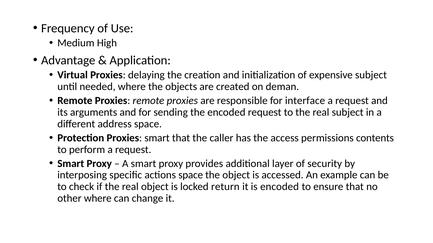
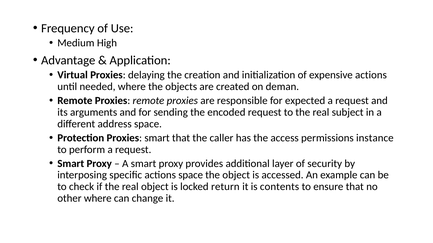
expensive subject: subject -> actions (371, 75)
interface: interface -> expected (305, 101)
contents: contents -> instance (375, 138)
is encoded: encoded -> contents (280, 187)
